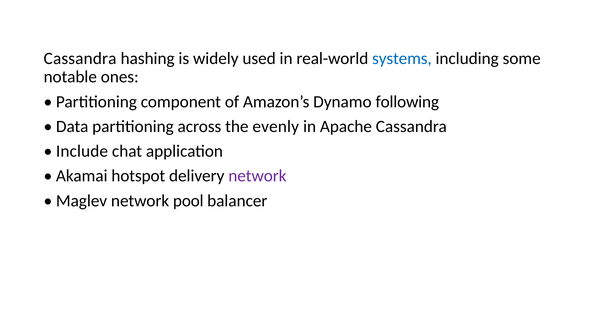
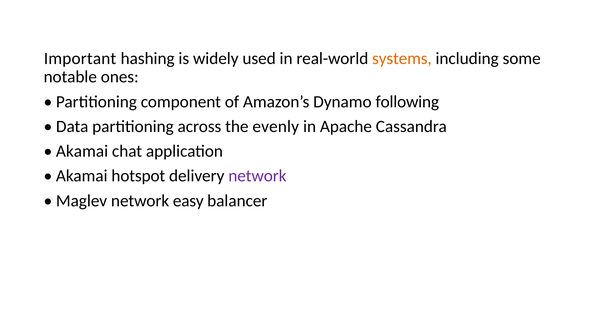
Cassandra: Cassandra -> Important (80, 58)
systems colour: blue -> orange (402, 58)
Include: Include -> Akamai (82, 151)
pool: pool -> easy (188, 201)
